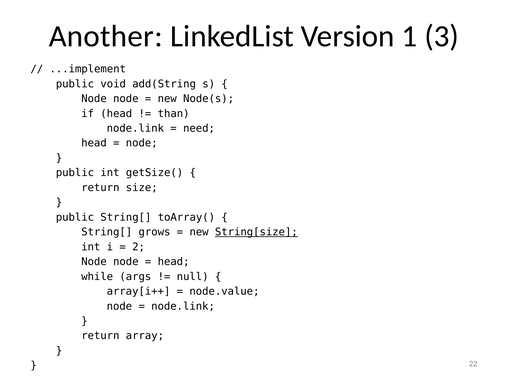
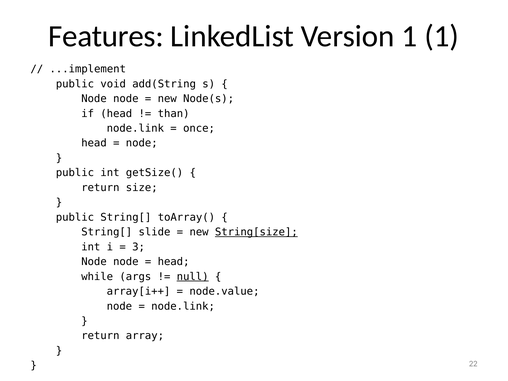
Another: Another -> Features (106, 36)
1 3: 3 -> 1 (442, 36)
need: need -> once (199, 128)
grows: grows -> slide (154, 232)
2: 2 -> 3 (139, 247)
null underline: none -> present (193, 277)
